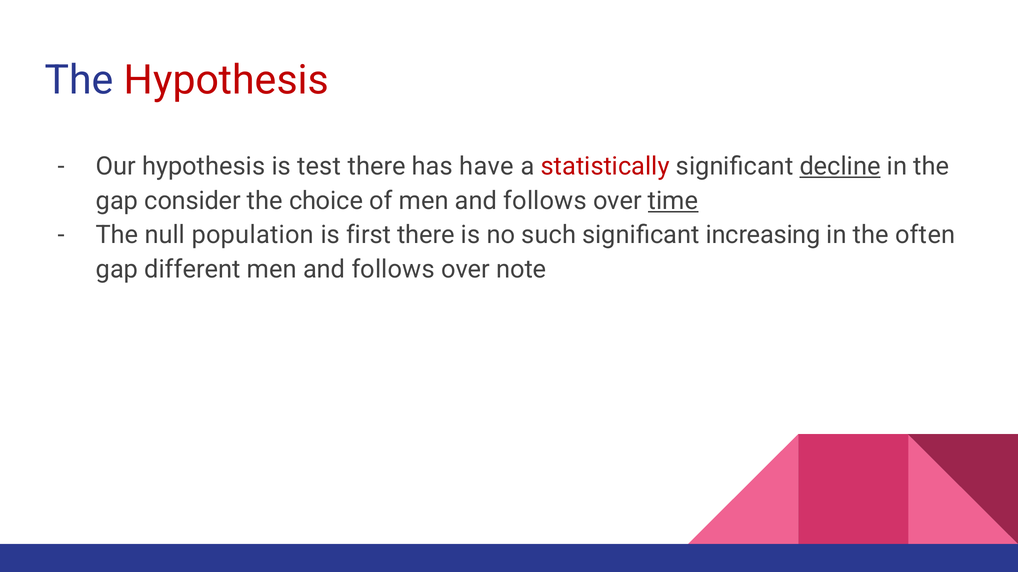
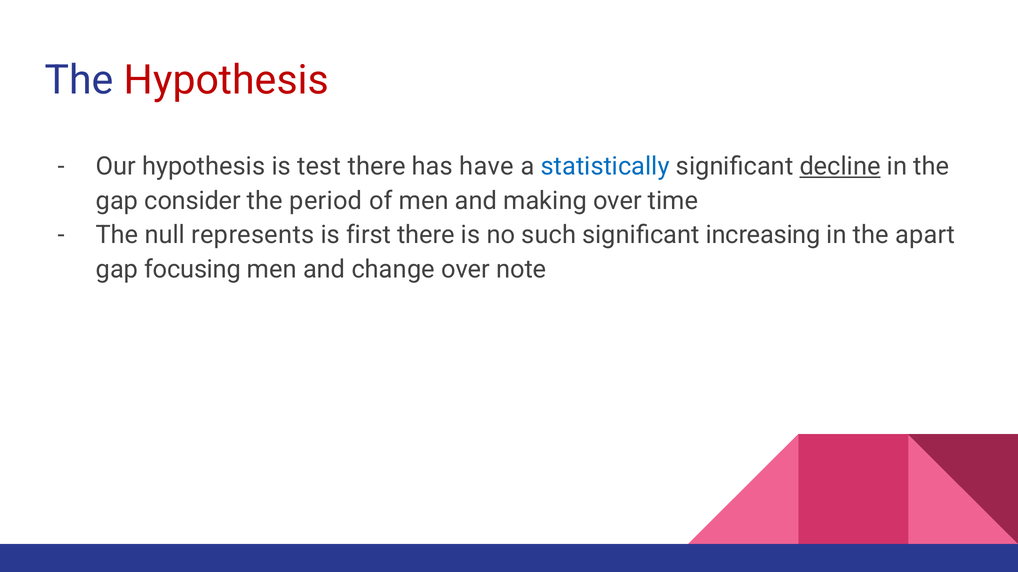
statistically colour: red -> blue (605, 167)
choice: choice -> period (326, 201)
of men and follows: follows -> making (545, 201)
time underline: present -> none (673, 201)
population: population -> represents (253, 235)
often: often -> apart (925, 235)
different: different -> focusing (193, 270)
follows: follows -> change (393, 270)
